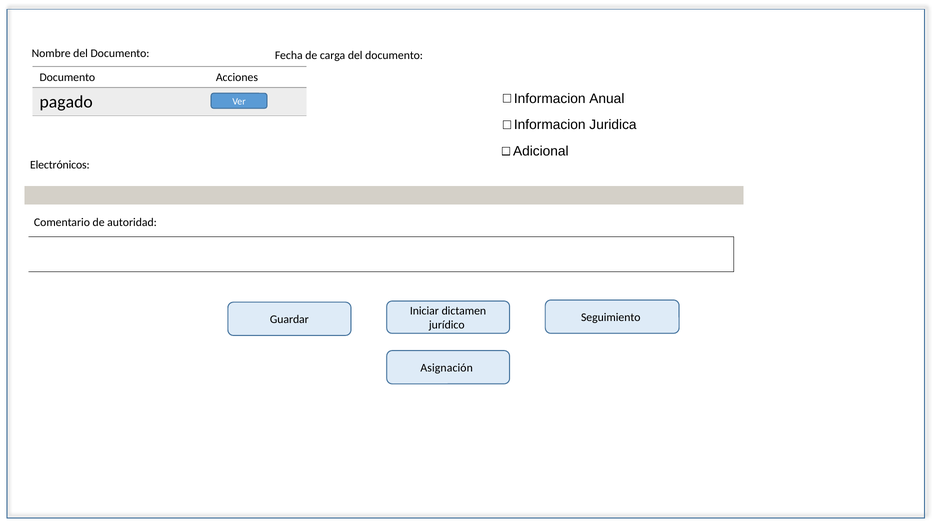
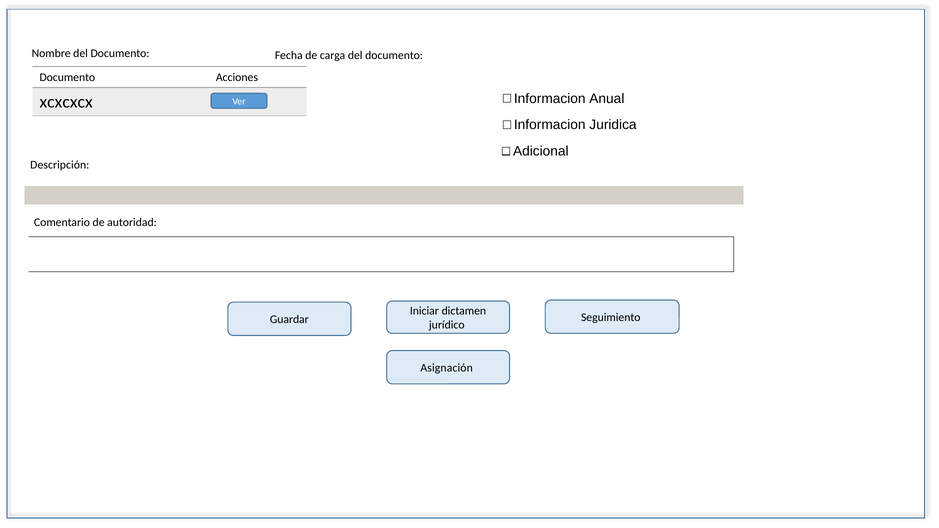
pagado: pagado -> xcxcxcx (66, 102)
Electrónicos: Electrónicos -> Descripción (60, 165)
